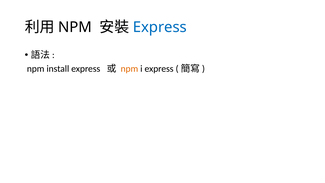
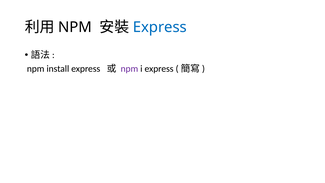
npm colour: orange -> purple (129, 69)
